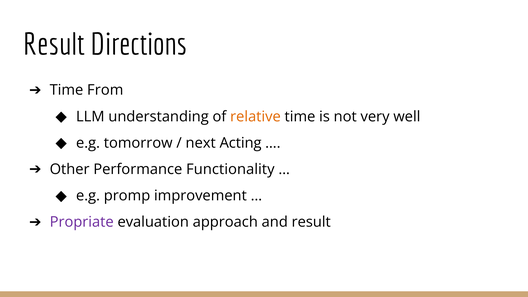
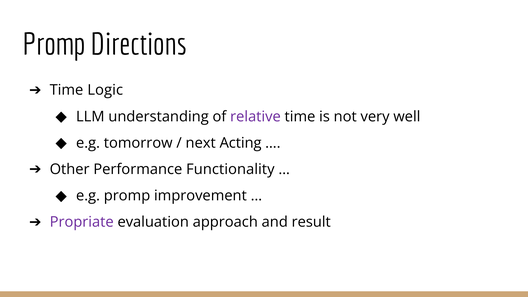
Result: Result -> Promp (54, 45)
From: From -> Logic (105, 90)
relative colour: orange -> purple (255, 117)
